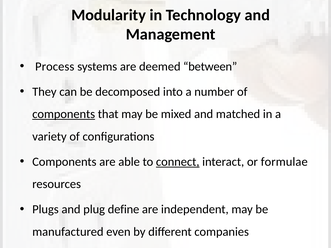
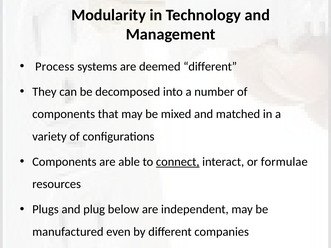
deemed between: between -> different (210, 67)
components underline: present -> none (64, 114)
define: define -> below (123, 210)
